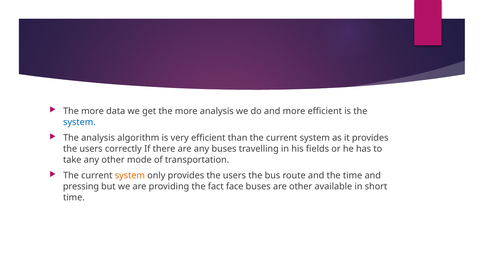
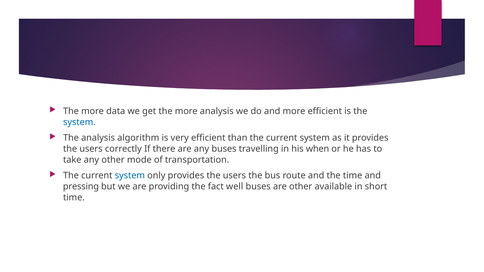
fields: fields -> when (318, 149)
system colour: orange -> blue (130, 176)
face: face -> well (235, 187)
